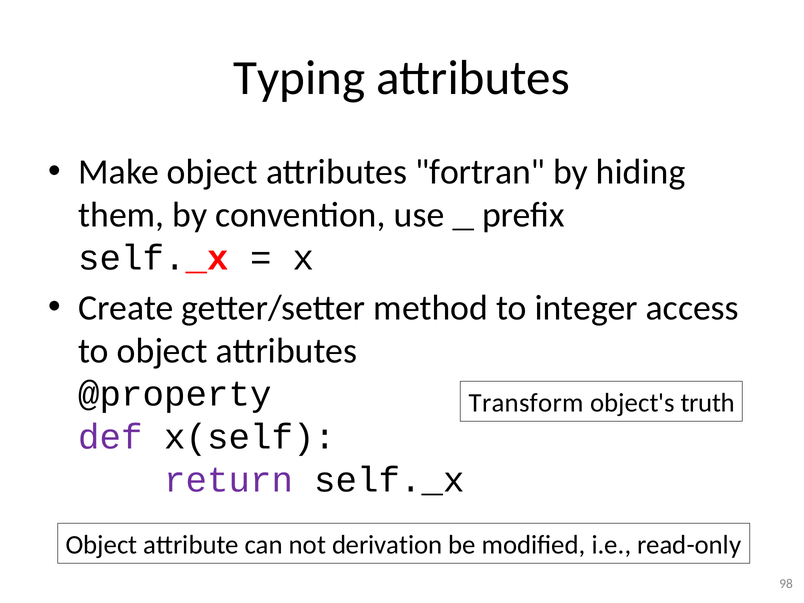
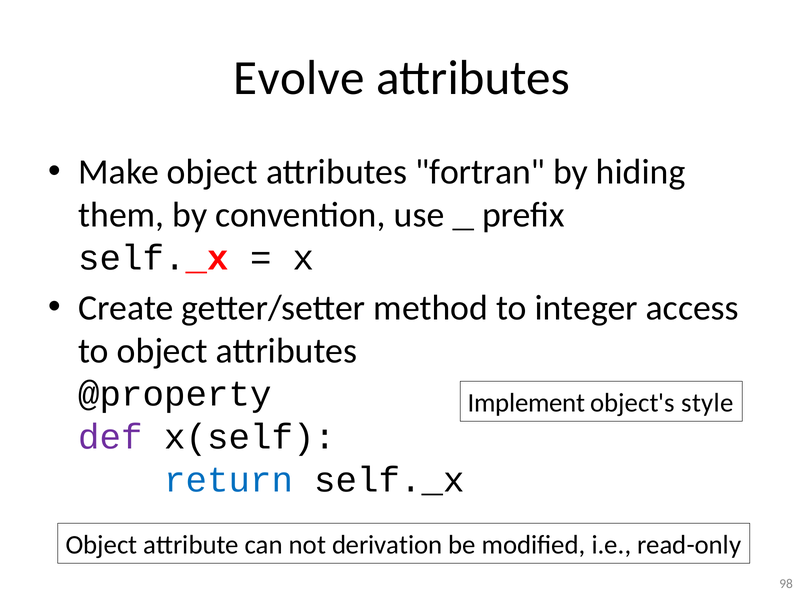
Typing: Typing -> Evolve (299, 78)
Transform: Transform -> Implement (526, 403)
truth: truth -> style (708, 403)
return colour: purple -> blue (229, 480)
